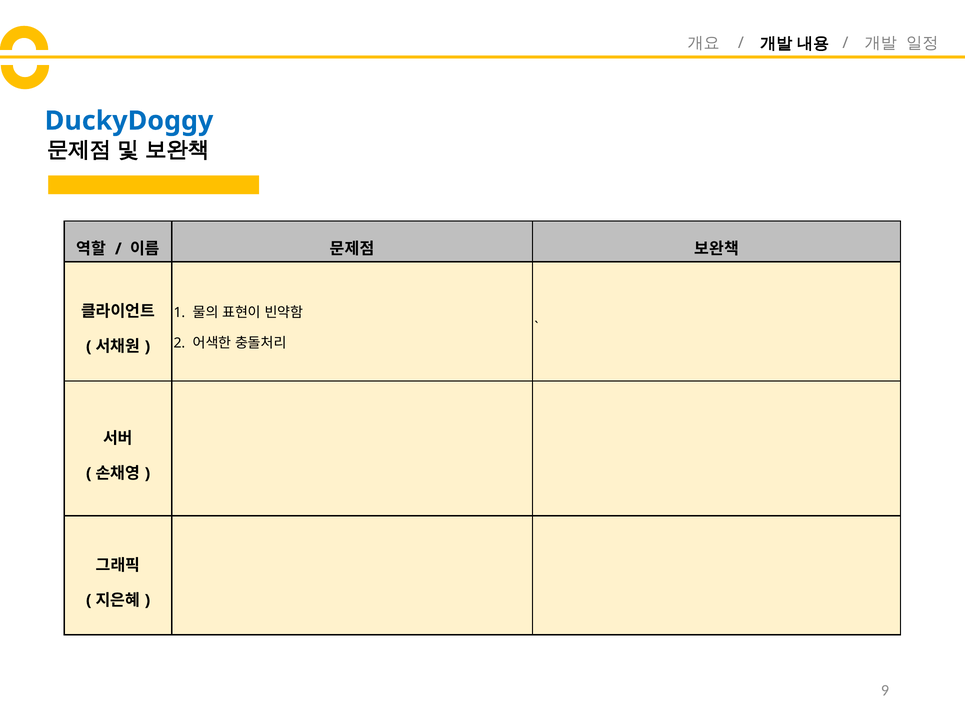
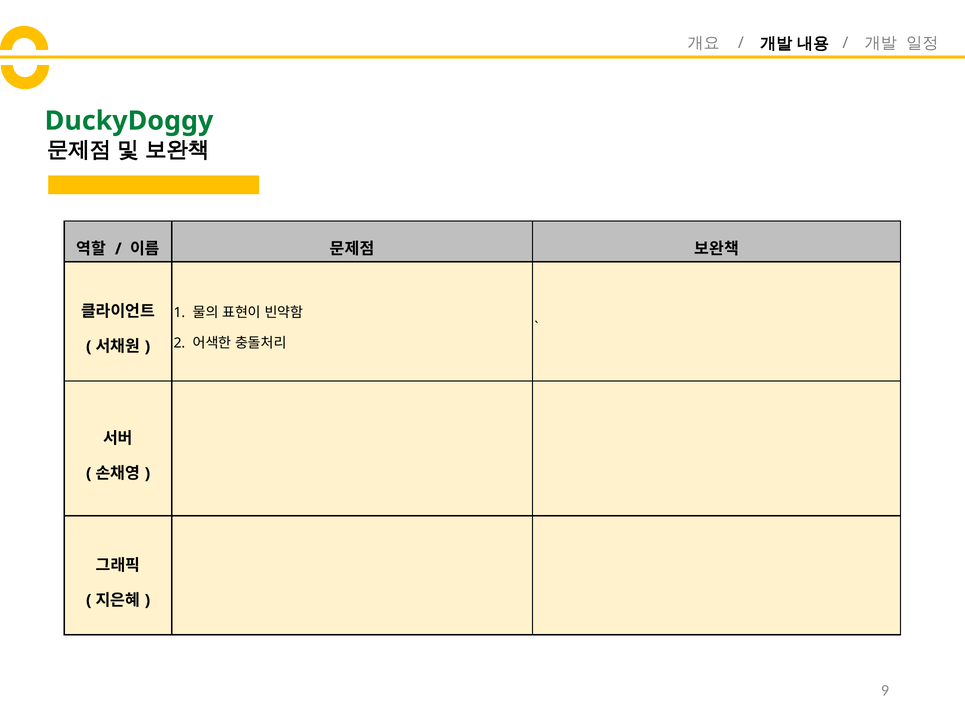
DuckyDoggy colour: blue -> green (129, 121)
